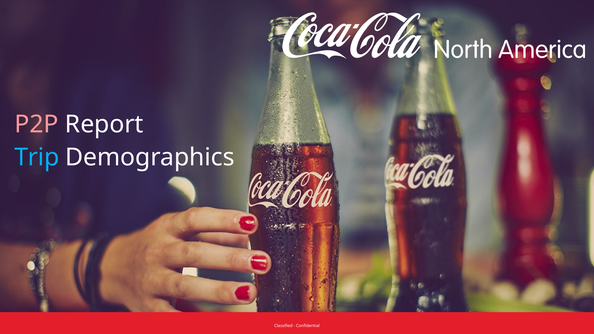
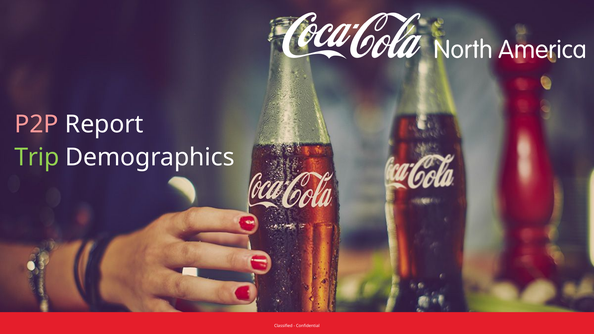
Trip colour: light blue -> light green (37, 157)
